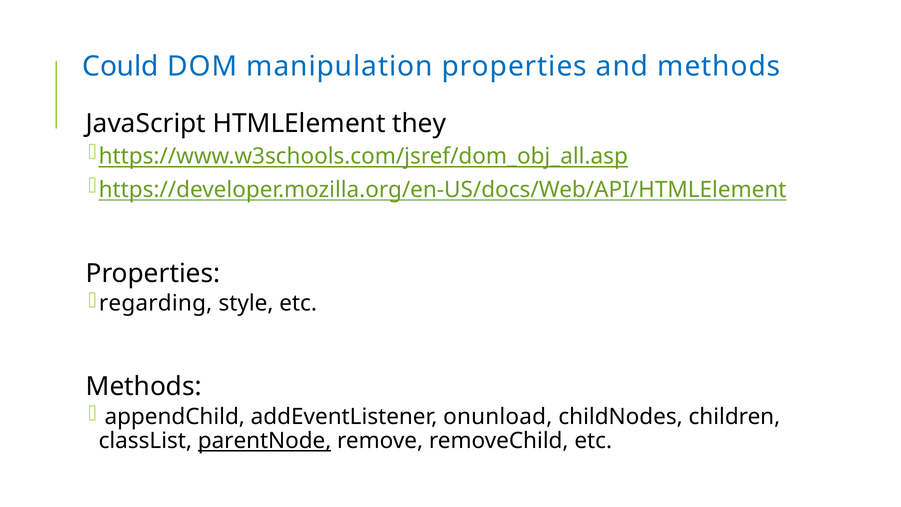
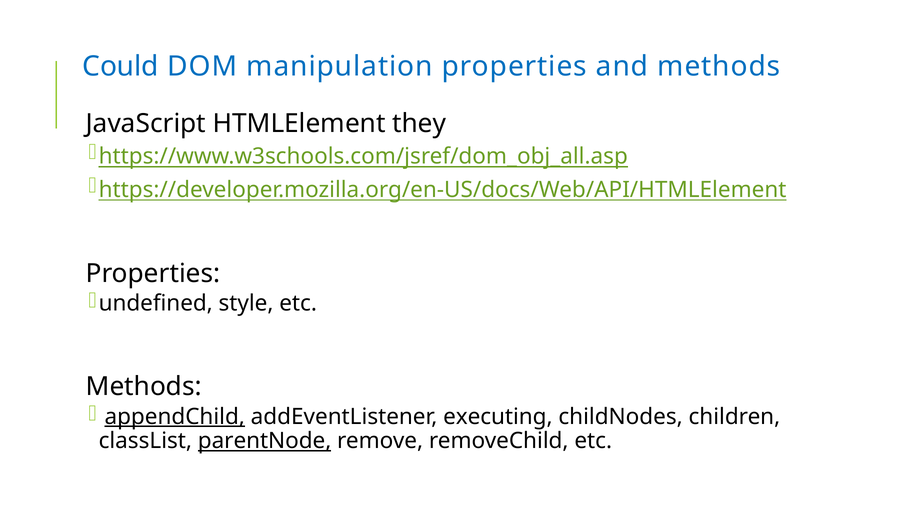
regarding: regarding -> undefined (156, 303)
appendChild underline: none -> present (175, 416)
onunload: onunload -> executing (498, 416)
